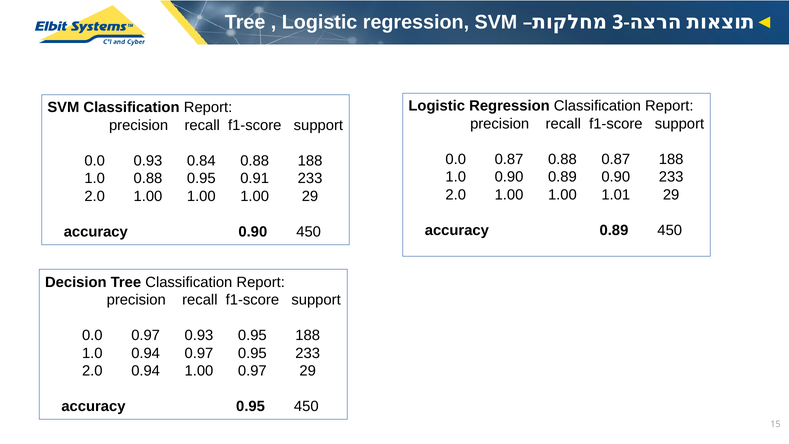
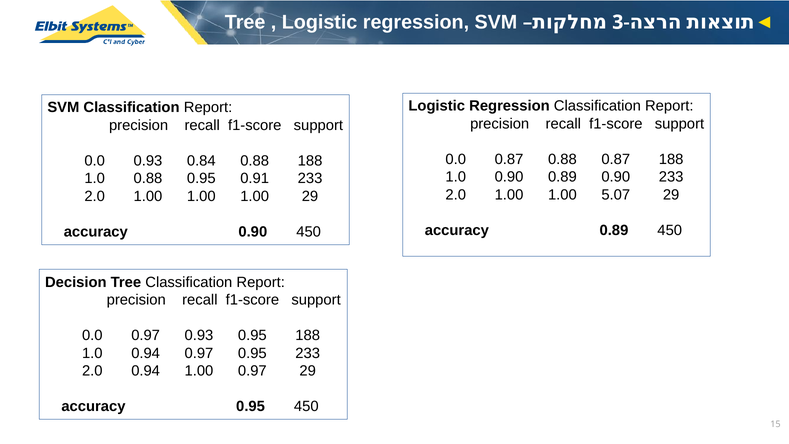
1.01: 1.01 -> 5.07 (616, 195)
